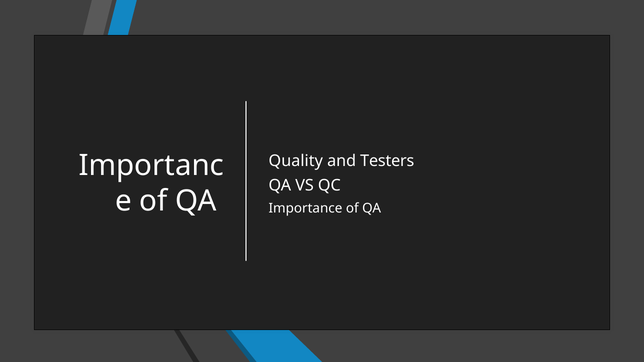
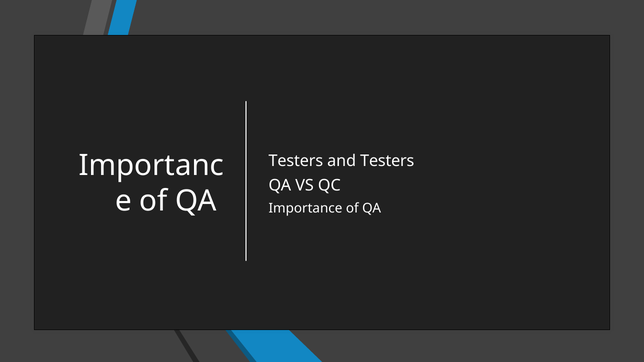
Quality: Quality -> Testers (296, 161)
